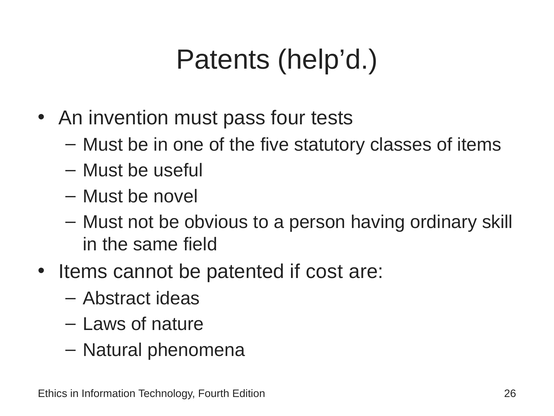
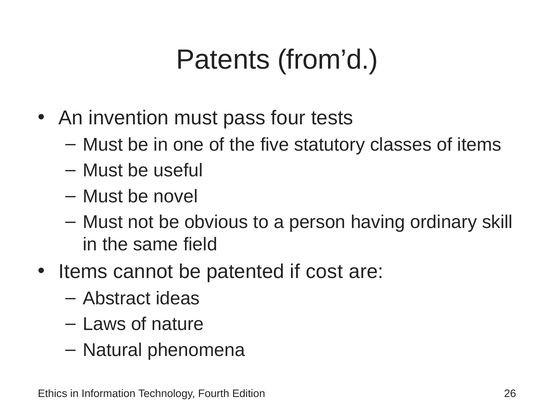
help’d: help’d -> from’d (328, 60)
